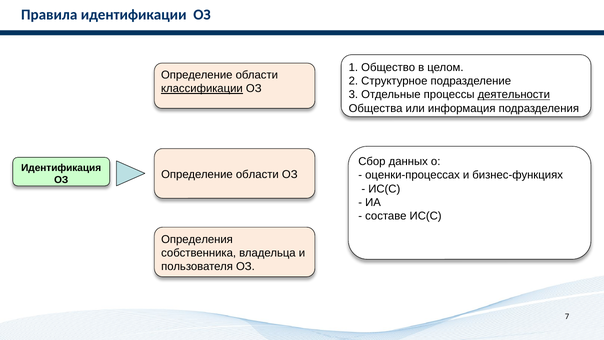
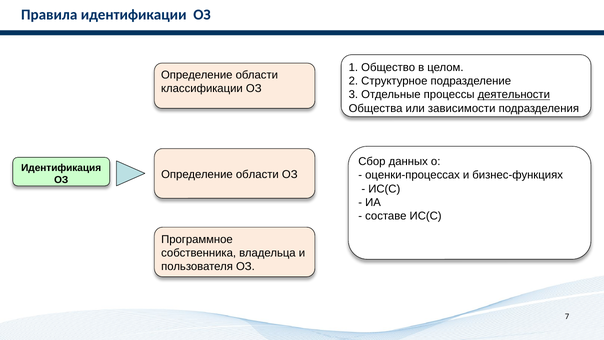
классификации underline: present -> none (202, 89)
информация: информация -> зависимости (462, 108)
Определения: Определения -> Программное (197, 239)
